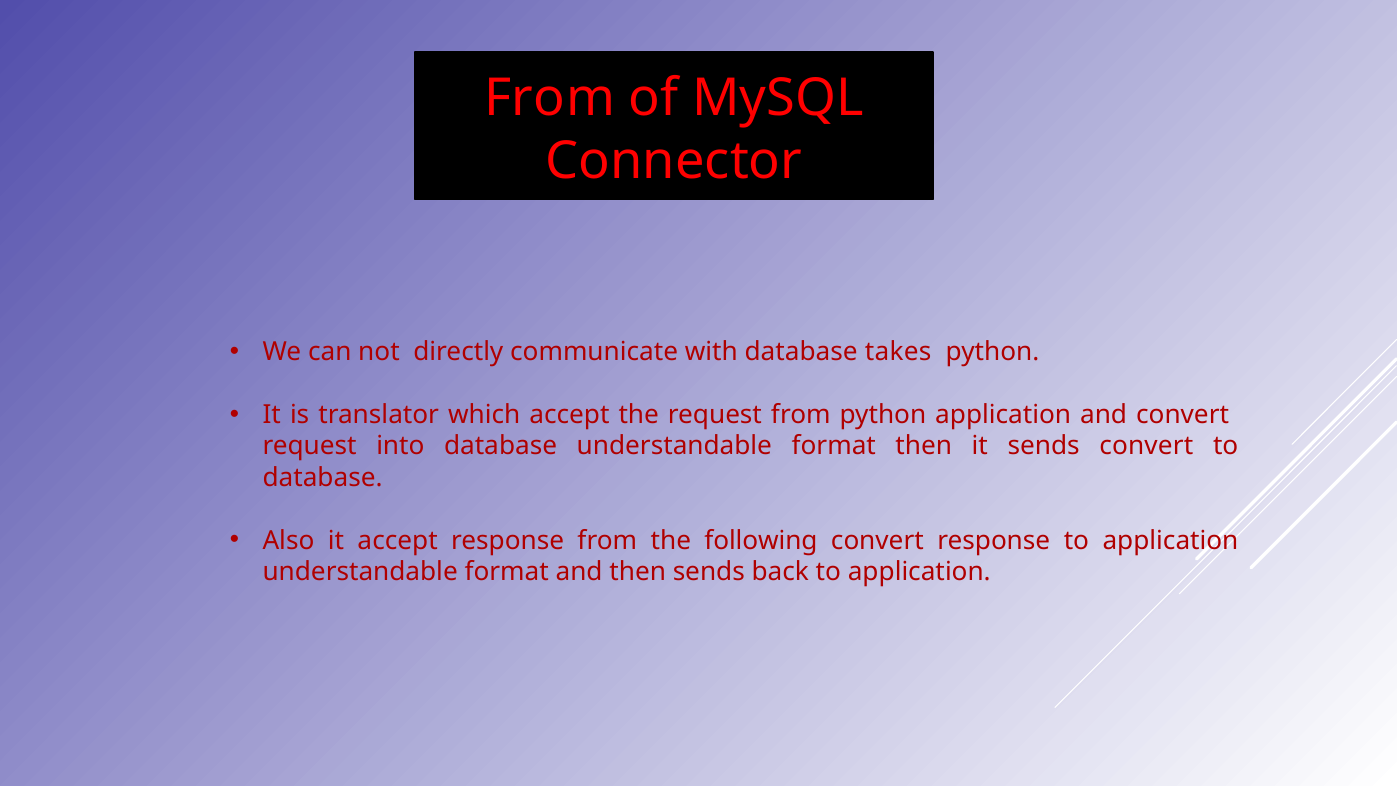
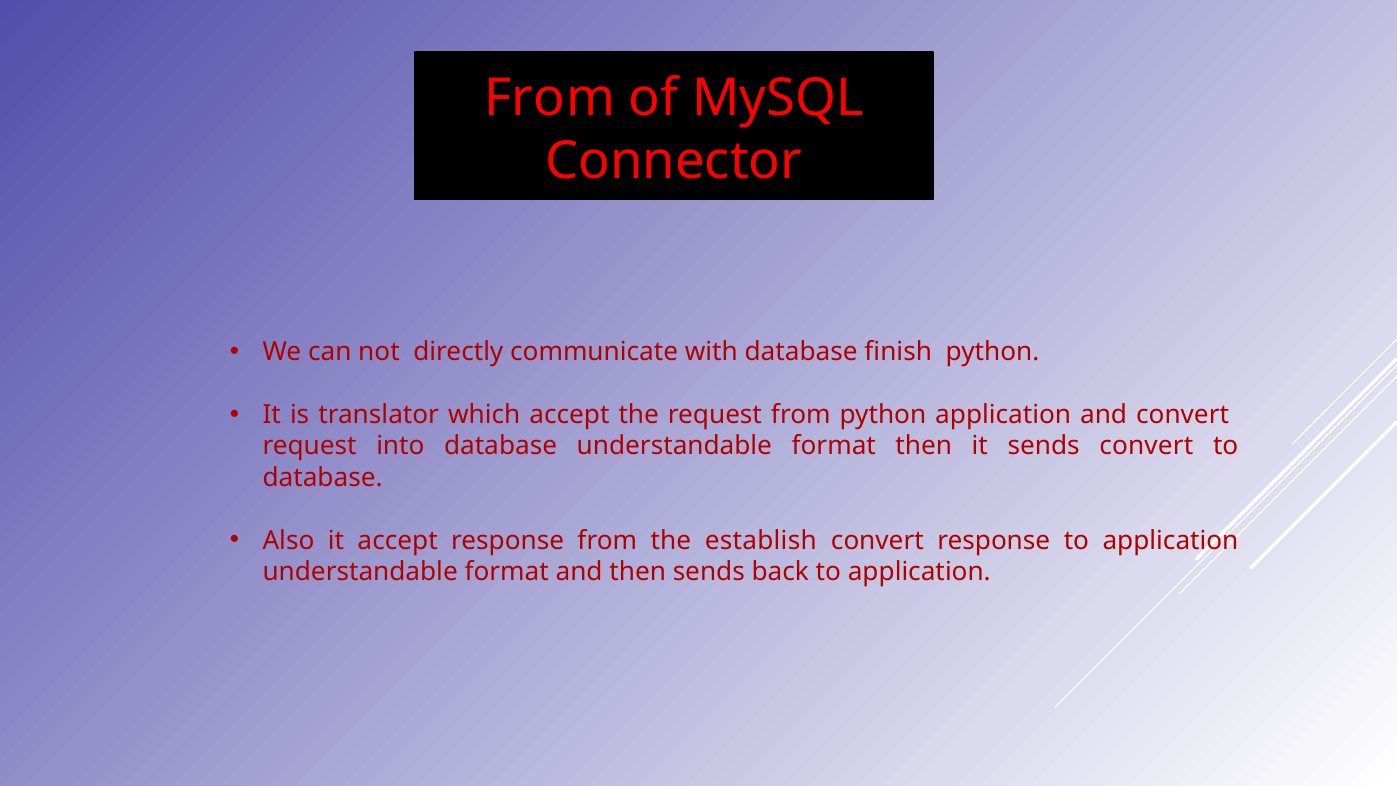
takes: takes -> finish (898, 352)
following: following -> establish (761, 541)
